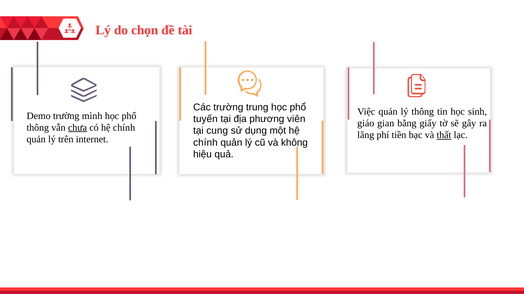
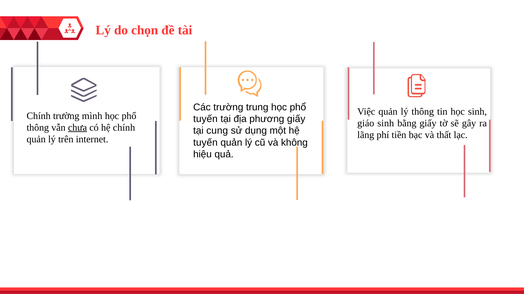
Demo: Demo -> Chính (39, 116)
phương viên: viên -> giấy (296, 119)
giáo gian: gian -> sinh (386, 124)
thất underline: present -> none (444, 135)
chính: chính -> tuyến (205, 143)
